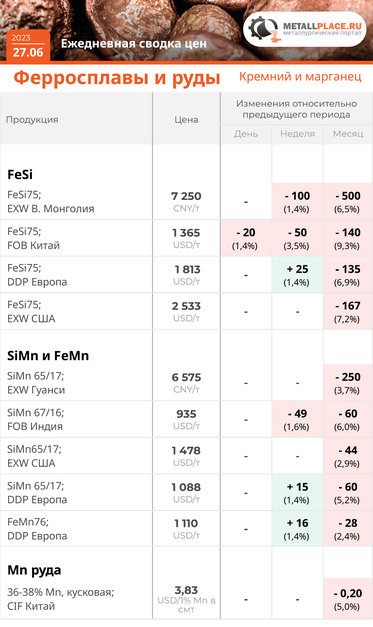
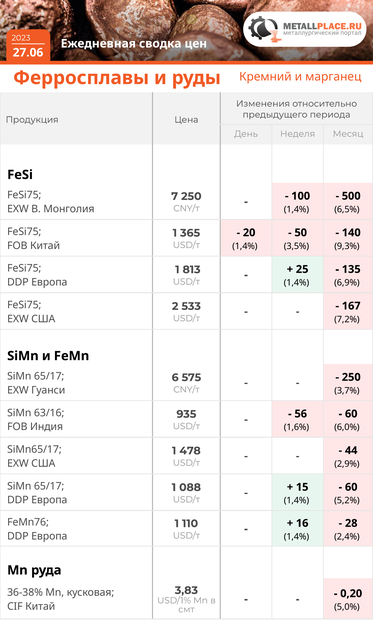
67/16: 67/16 -> 63/16 (49, 414)
49: 49 -> 56 (301, 415)
